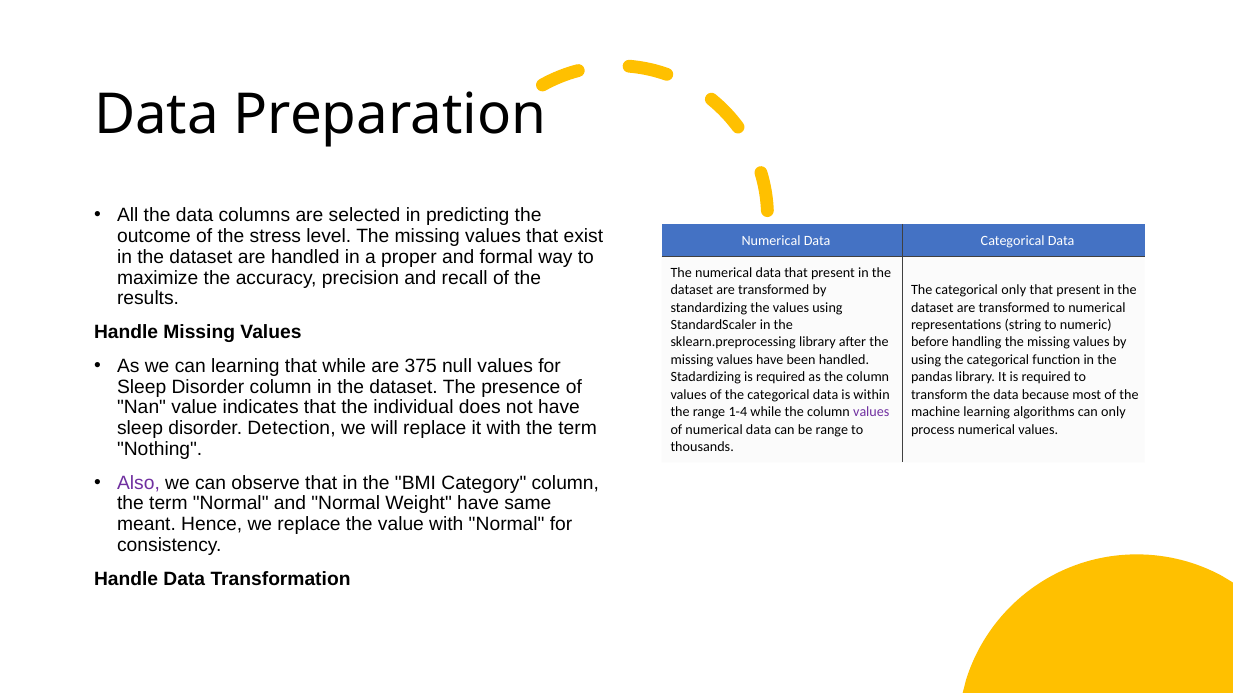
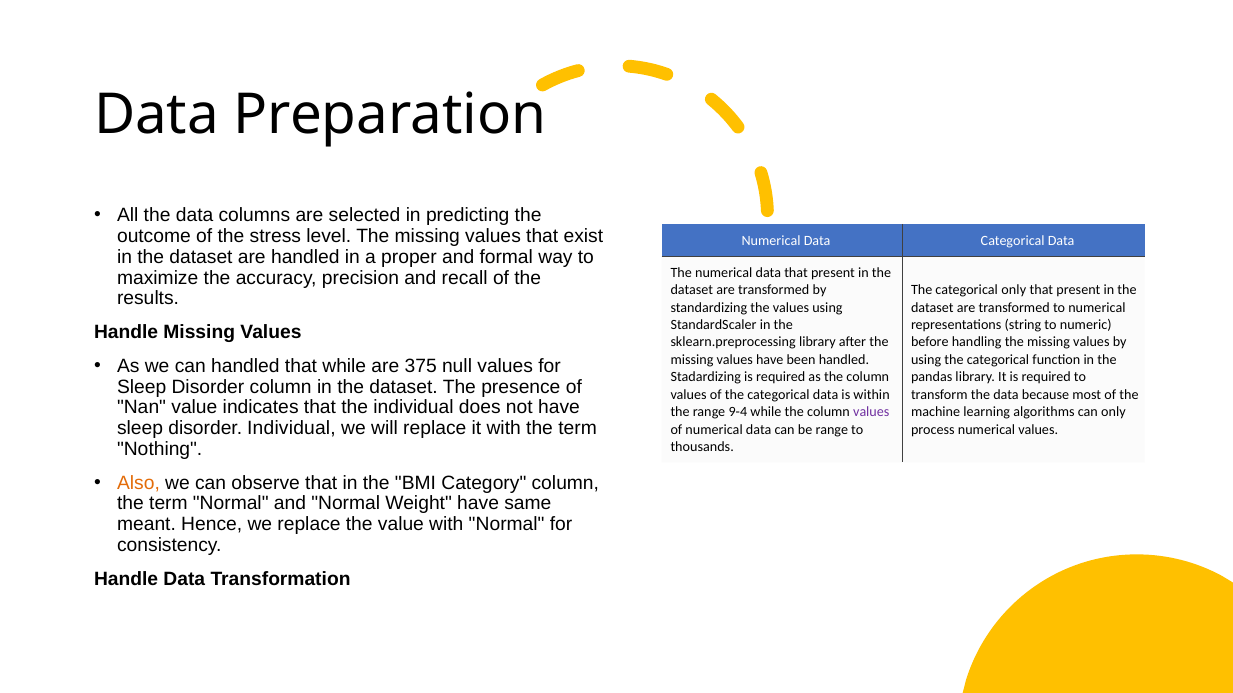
can learning: learning -> handled (245, 366)
1-4: 1-4 -> 9-4 (738, 412)
disorder Detection: Detection -> Individual (291, 429)
Also colour: purple -> orange (138, 483)
